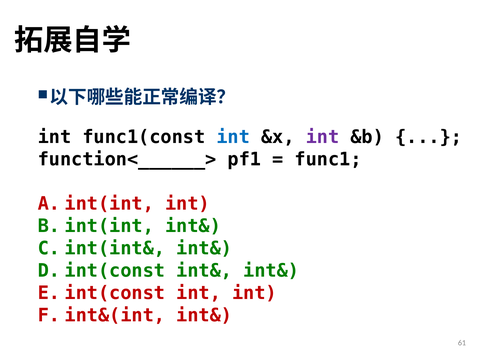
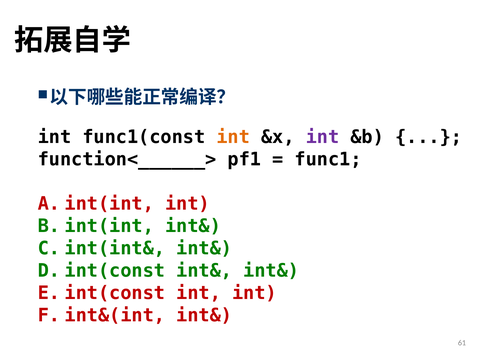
int colour: blue -> orange (233, 137)
